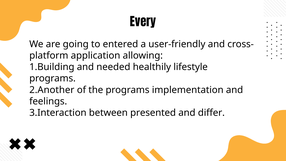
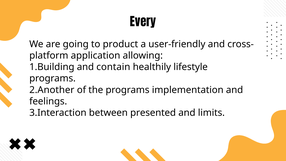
entered: entered -> product (120, 44)
needed: needed -> contain (113, 67)
differ: differ -> limits (211, 113)
